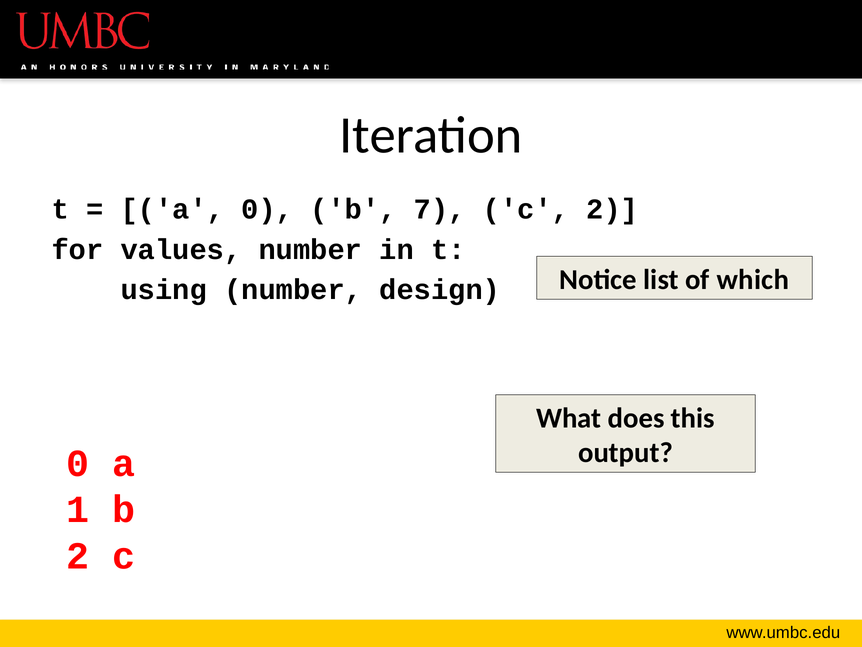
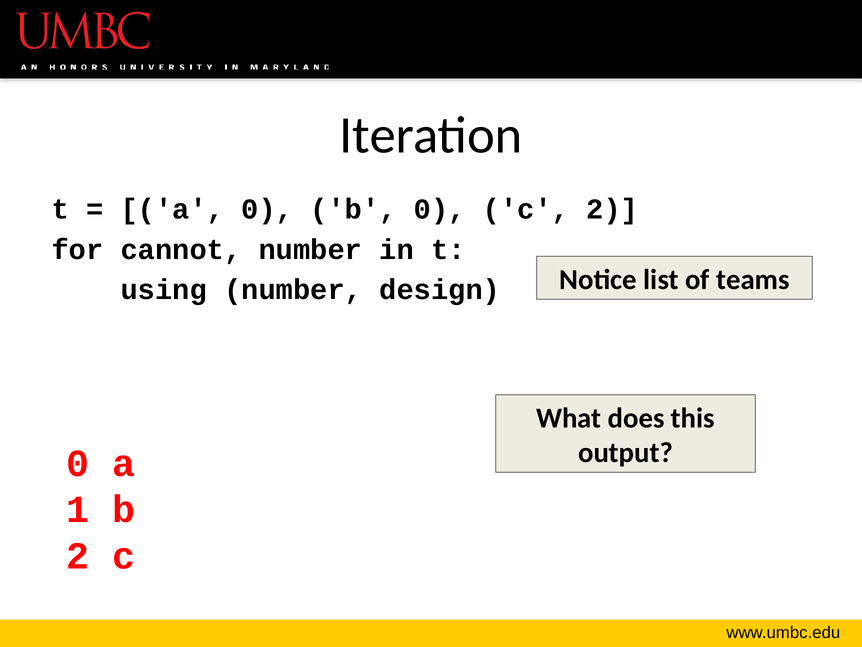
b 7: 7 -> 0 (440, 209)
values: values -> cannot (181, 249)
which: which -> teams (753, 279)
